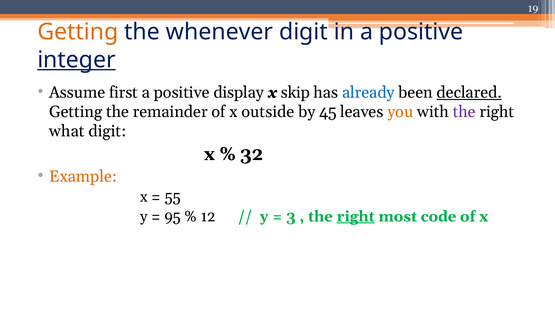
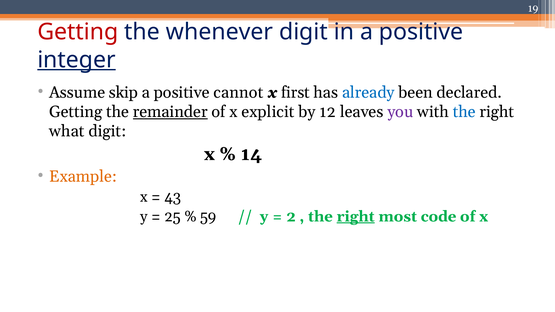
Getting colour: orange -> red (78, 32)
first: first -> skip (124, 92)
display: display -> cannot (238, 92)
skip: skip -> first (295, 92)
declared underline: present -> none (469, 92)
remainder underline: none -> present (170, 112)
outside: outside -> explicit (268, 112)
45: 45 -> 12 (328, 112)
you colour: orange -> purple (400, 112)
the colour: purple -> blue (464, 112)
32: 32 -> 14 (251, 154)
55: 55 -> 43 (173, 197)
95: 95 -> 25 (173, 217)
12: 12 -> 59 (208, 217)
3: 3 -> 2 (291, 217)
